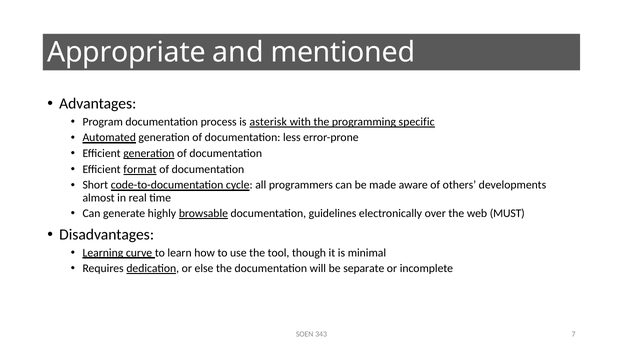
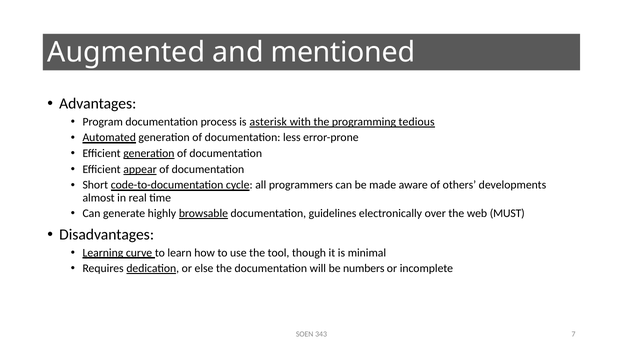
Appropriate: Appropriate -> Augmented (126, 52)
specific: specific -> tedious (417, 122)
format: format -> appear (140, 169)
separate: separate -> numbers (364, 269)
